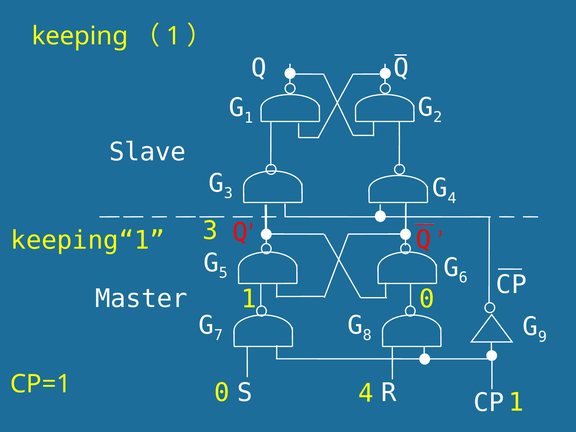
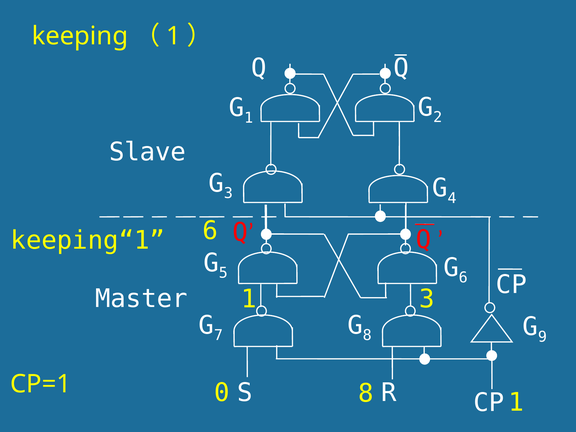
keeping“1 3: 3 -> 6 (210, 231)
1 0: 0 -> 3 (427, 299)
0 4: 4 -> 8 (366, 393)
